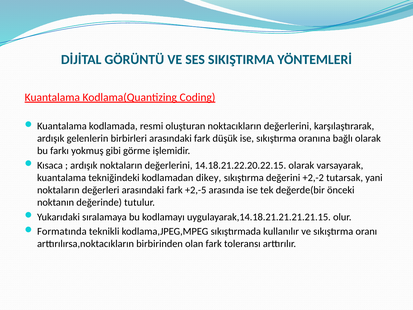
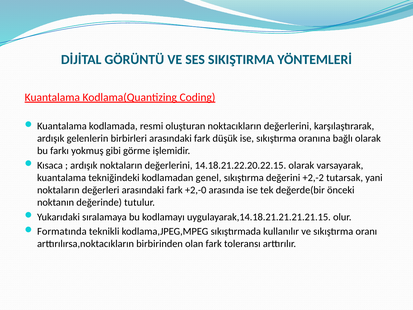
dikey: dikey -> genel (209, 178)
+2,-5: +2,-5 -> +2,-0 (196, 190)
